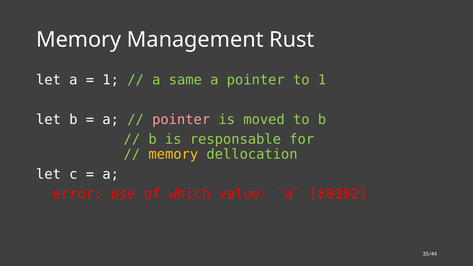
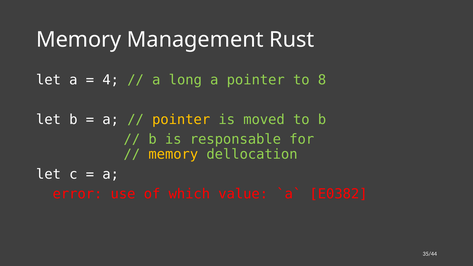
1: 1 -> 4 (111, 80)
same: same -> long (185, 80)
to 1: 1 -> 8 (322, 80)
pointer colour: pink -> yellow (181, 120)
